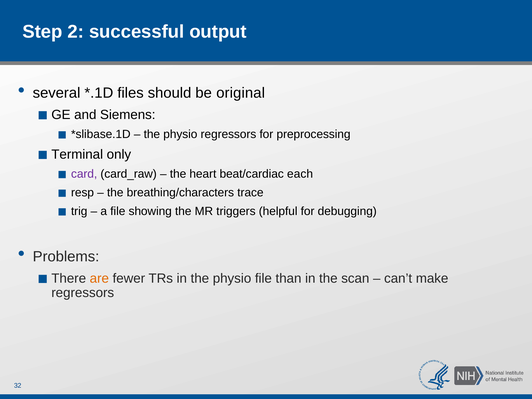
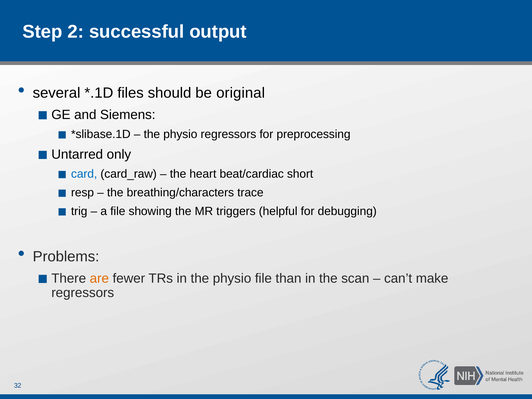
Terminal: Terminal -> Untarred (77, 155)
card colour: purple -> blue (84, 174)
each: each -> short (300, 174)
